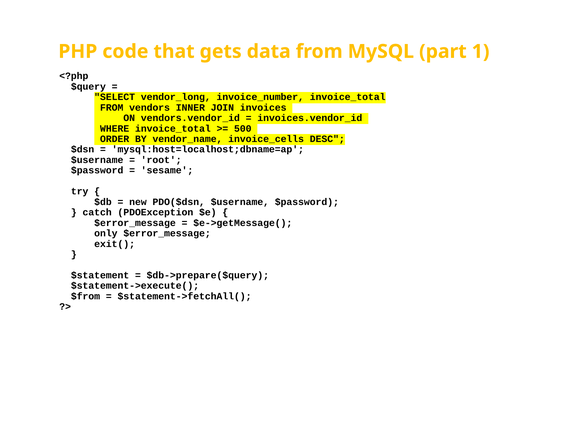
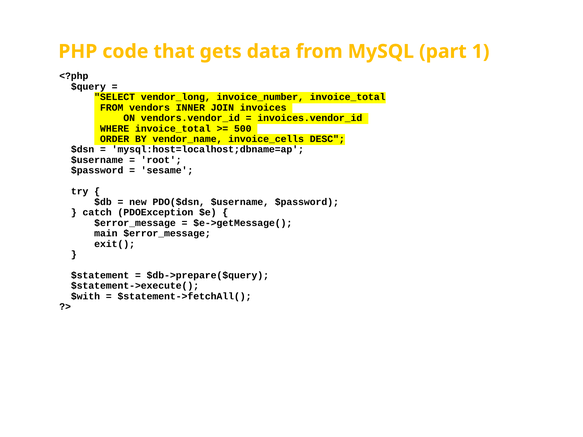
only: only -> main (106, 233)
$from: $from -> $with (85, 296)
